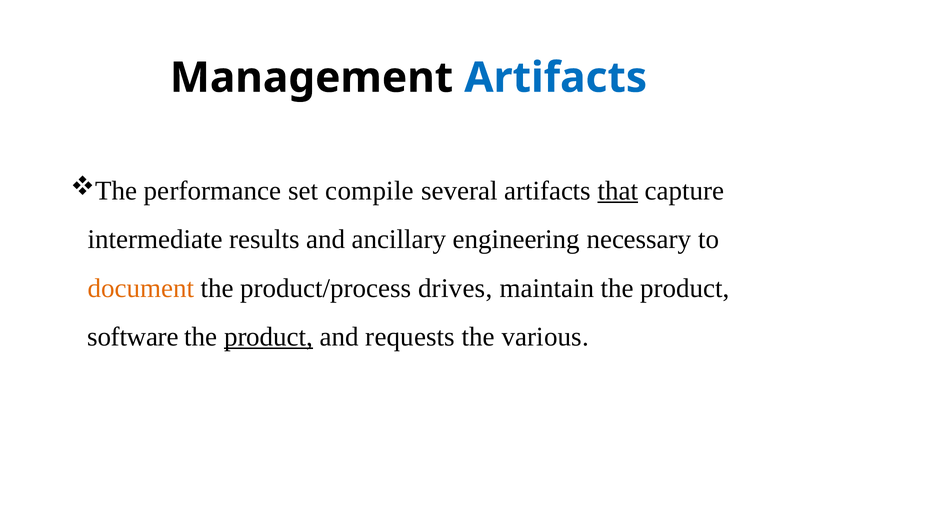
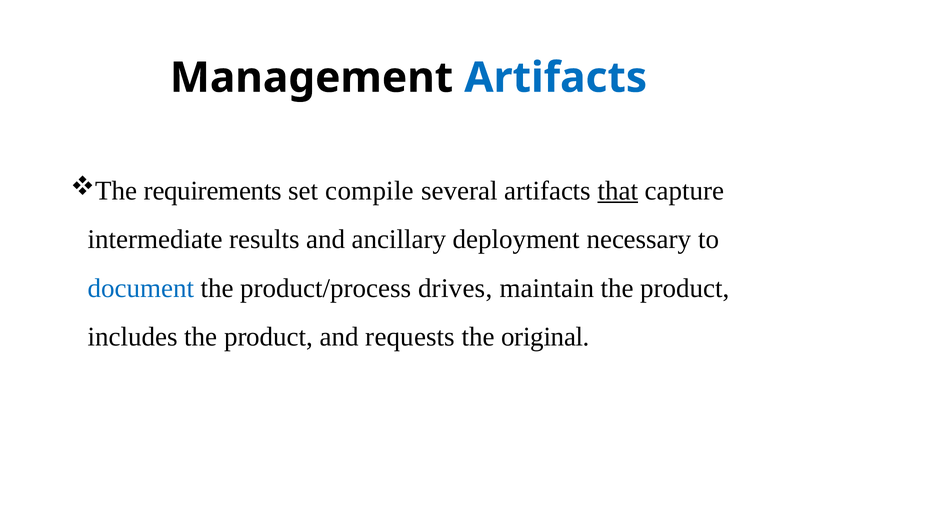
performance: performance -> requirements (213, 191)
engineering: engineering -> deployment (516, 239)
document colour: orange -> blue (141, 288)
software: software -> includes (133, 337)
product underline: present -> none (269, 337)
various: various -> original (545, 337)
